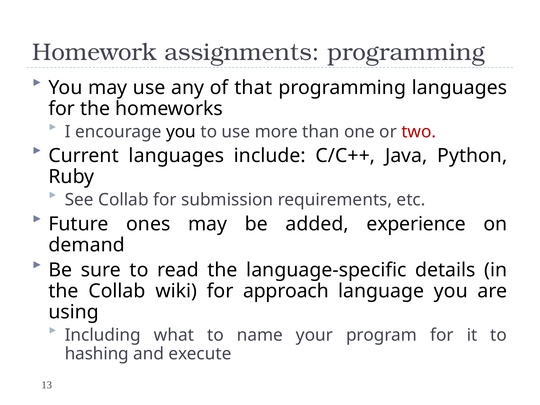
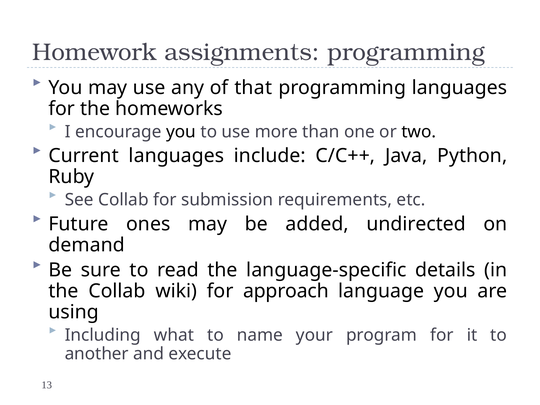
two colour: red -> black (419, 132)
experience: experience -> undirected (416, 224)
hashing: hashing -> another (97, 354)
